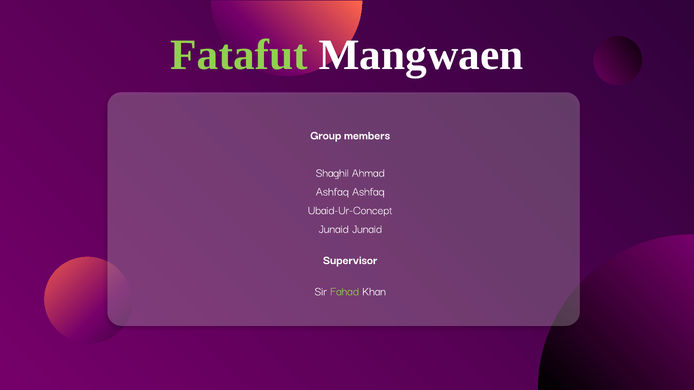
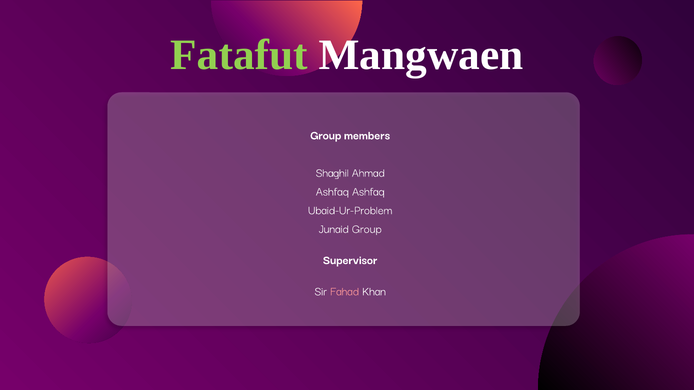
Ubaid-Ur-Concept: Ubaid-Ur-Concept -> Ubaid-Ur-Problem (350, 210)
Junaid Junaid: Junaid -> Group (367, 229)
Fahad colour: light green -> pink (344, 291)
